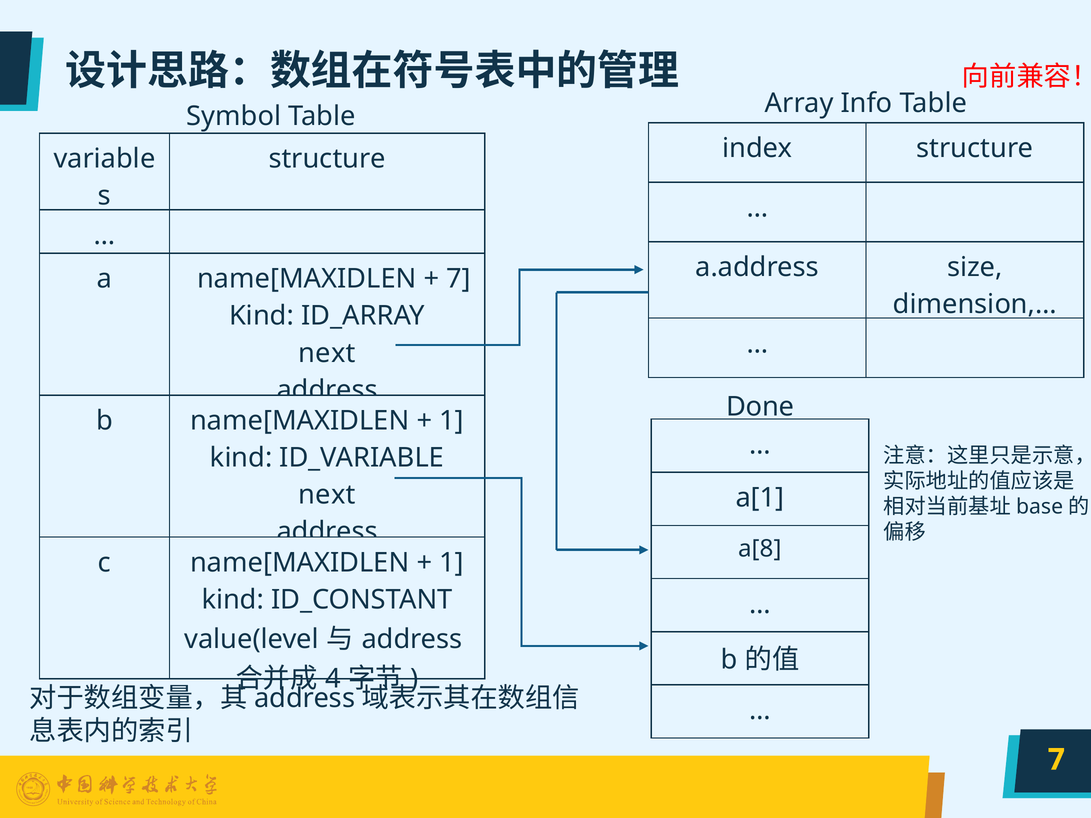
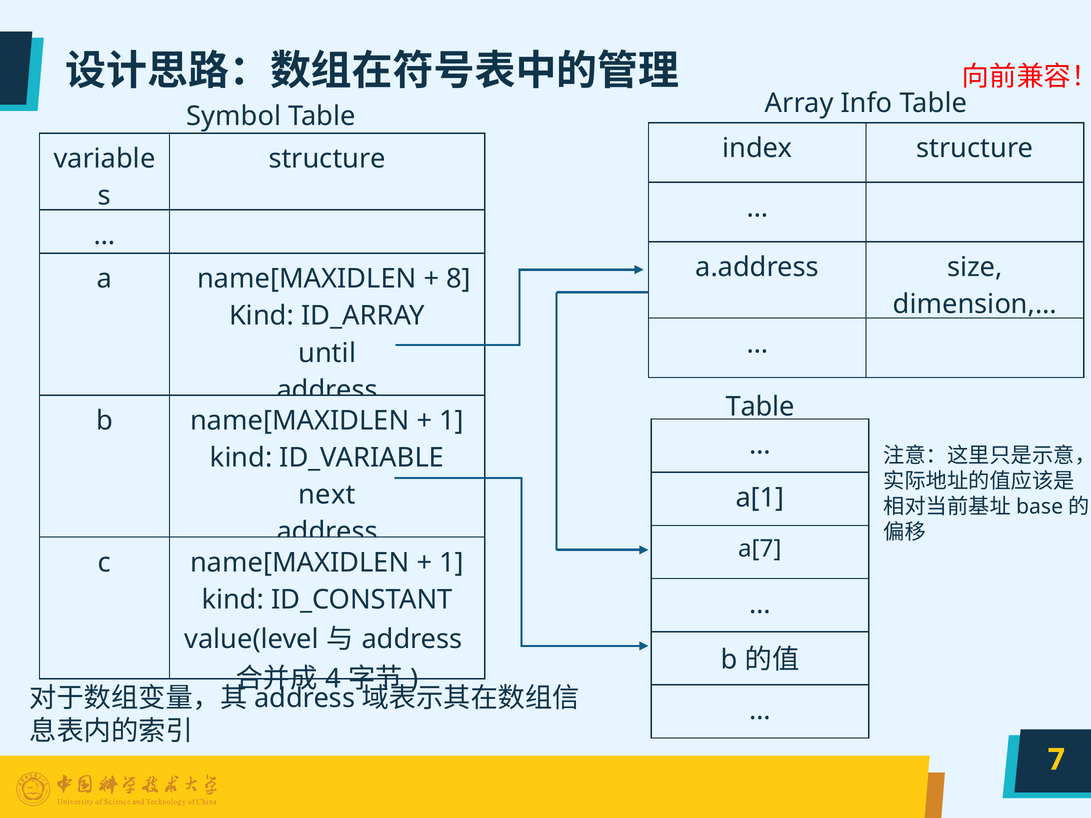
7: 7 -> 8 (459, 279)
next: next -> until (327, 353)
Done: Done -> Table (760, 407)
a[8: a[8 -> a[7 (760, 549)
